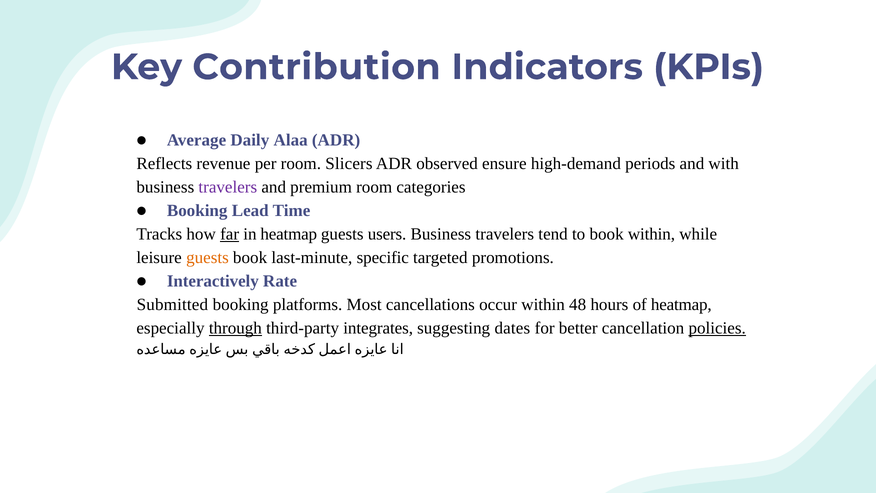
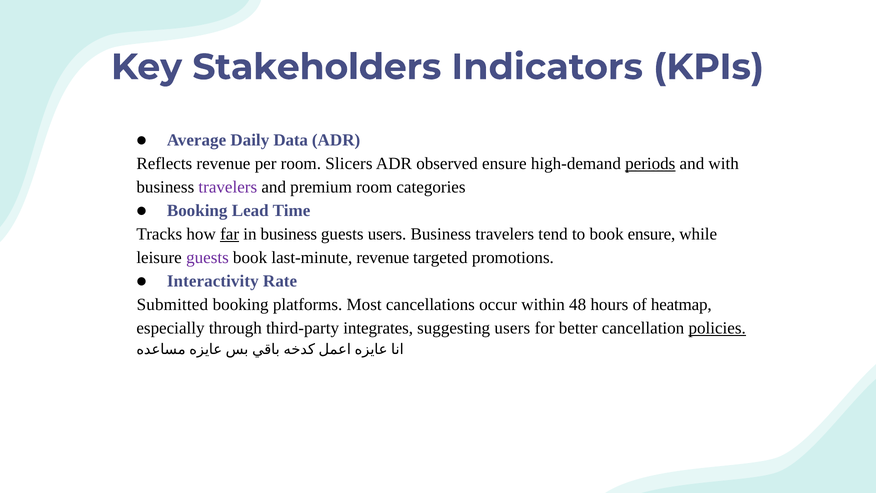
Contribution: Contribution -> Stakeholders (317, 67)
Alaa: Alaa -> Data (291, 140)
periods underline: none -> present (650, 164)
in heatmap: heatmap -> business (289, 234)
book within: within -> ensure (651, 234)
guests colour: orange -> purple (207, 258)
last-minute specific: specific -> revenue (383, 258)
Interactively: Interactively -> Interactivity (213, 281)
through underline: present -> none (235, 328)
suggesting dates: dates -> users (512, 328)
